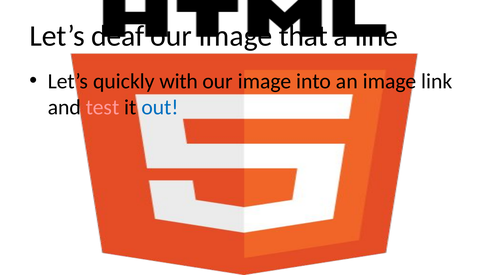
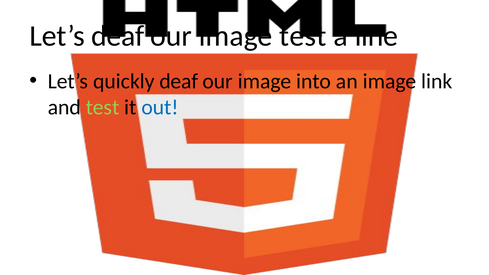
image that: that -> test (303, 36)
quickly with: with -> deaf (179, 81)
test colour: pink -> light green (103, 107)
